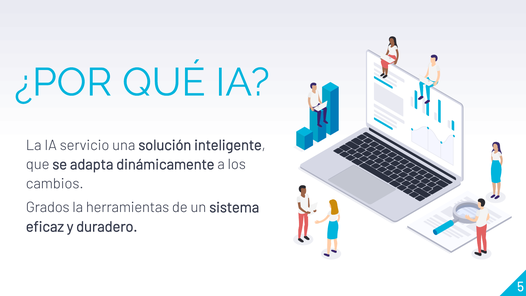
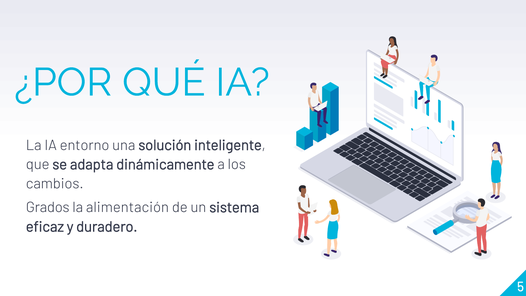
servicio: servicio -> entorno (85, 145)
herramientas: herramientas -> alimentación (127, 207)
